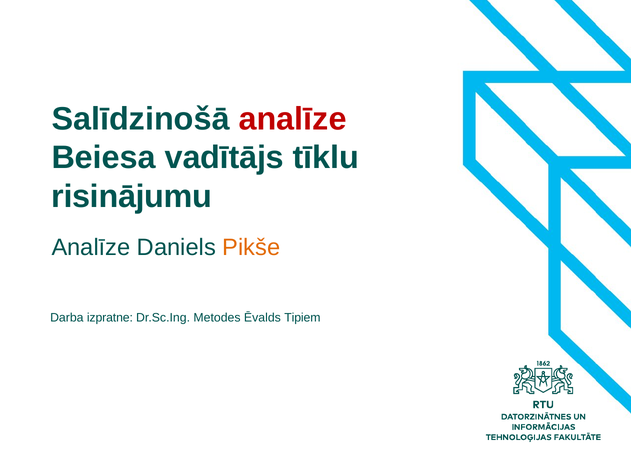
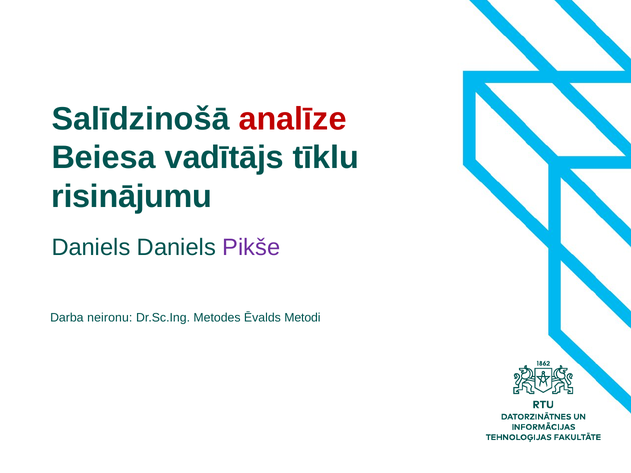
Analīze: Analīze -> Daniels (91, 248)
Pikše colour: orange -> purple (251, 248)
izpratne: izpratne -> neironu (110, 318)
Tipiem: Tipiem -> Metodi (302, 318)
